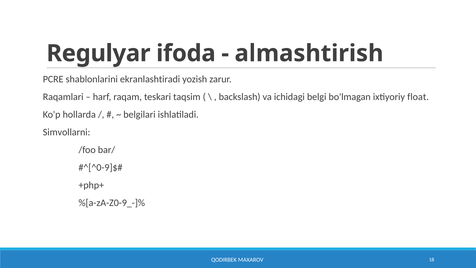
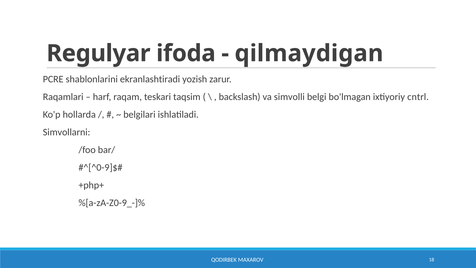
almashtirish: almashtirish -> qilmaydigan (309, 53)
ichidagi: ichidagi -> simvolli (289, 97)
float: float -> cntrl (418, 97)
